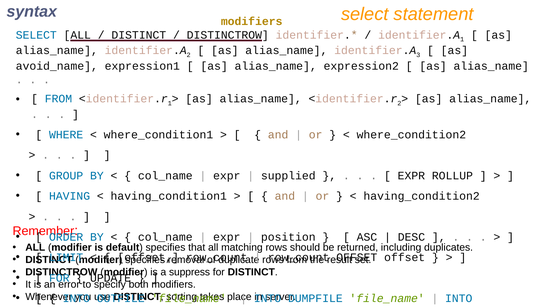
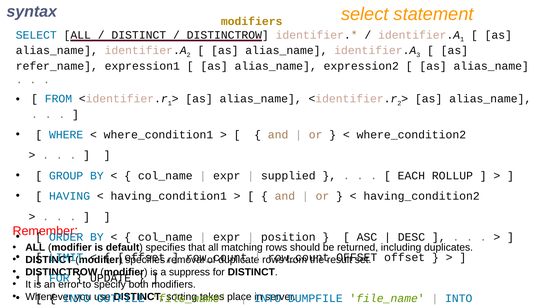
avoid_name: avoid_name -> refer_name (57, 66)
EXPR: EXPR -> EACH (411, 176)
